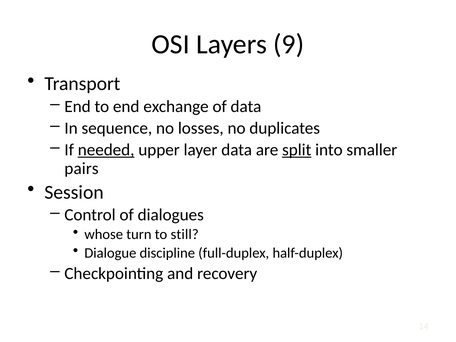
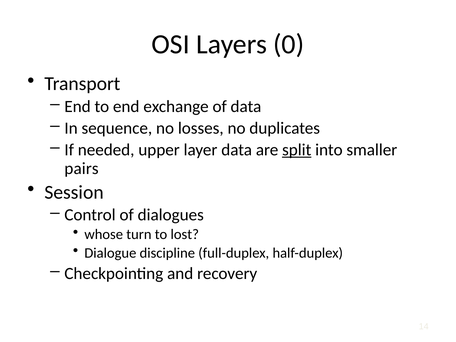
9: 9 -> 0 (289, 44)
needed underline: present -> none (106, 150)
still: still -> lost (185, 234)
